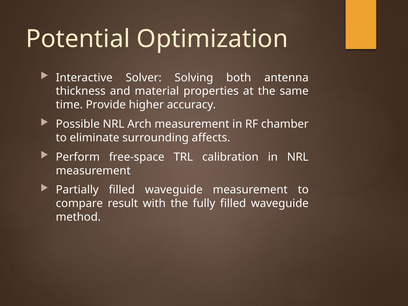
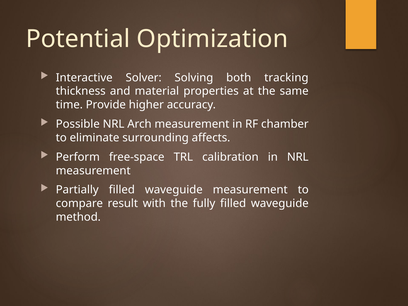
antenna: antenna -> tracking (286, 78)
